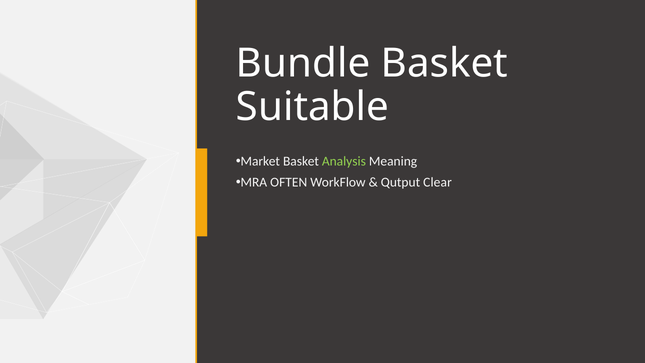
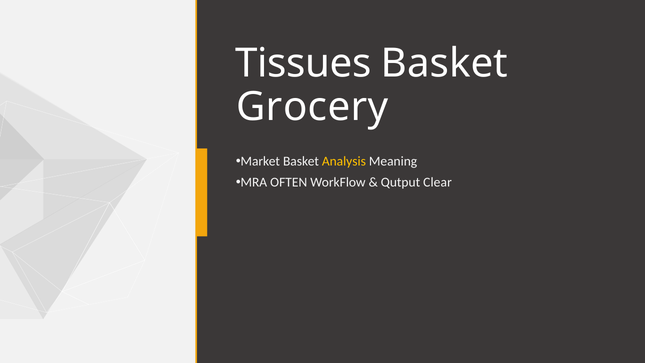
Bundle: Bundle -> Tissues (303, 63)
Suitable: Suitable -> Grocery (312, 107)
Analysis colour: light green -> yellow (344, 161)
